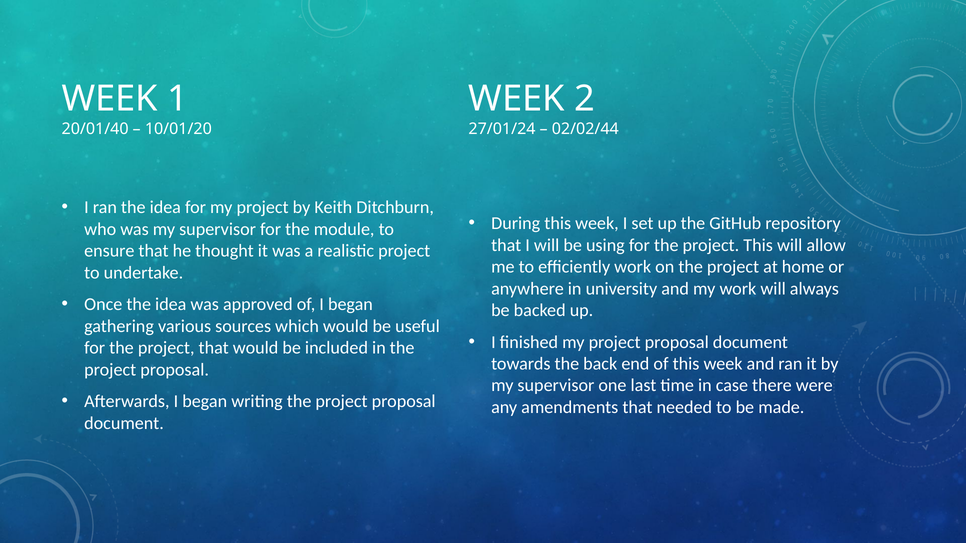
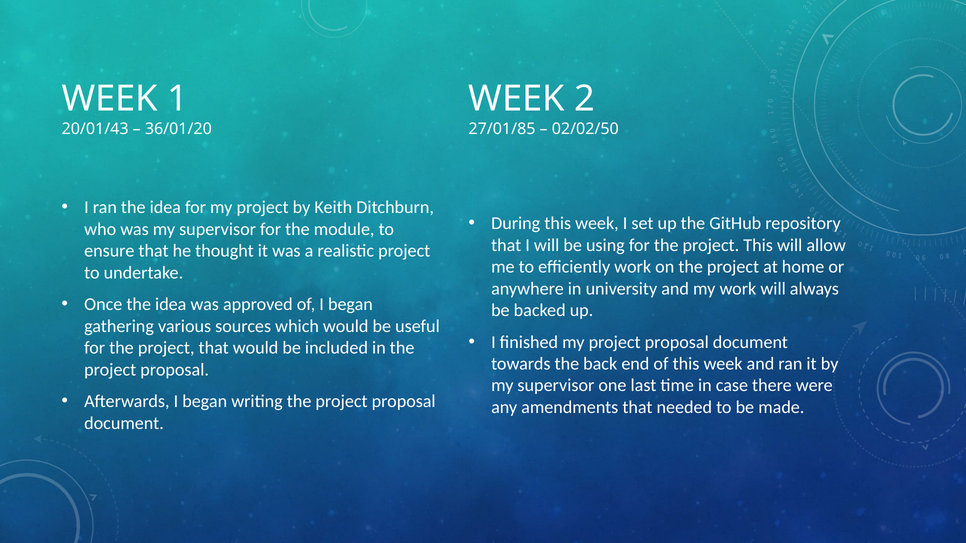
20/01/40: 20/01/40 -> 20/01/43 (95, 129)
10/01/20: 10/01/20 -> 36/01/20 (178, 129)
27/01/24: 27/01/24 -> 27/01/85 (502, 129)
02/02/44: 02/02/44 -> 02/02/50 (585, 129)
